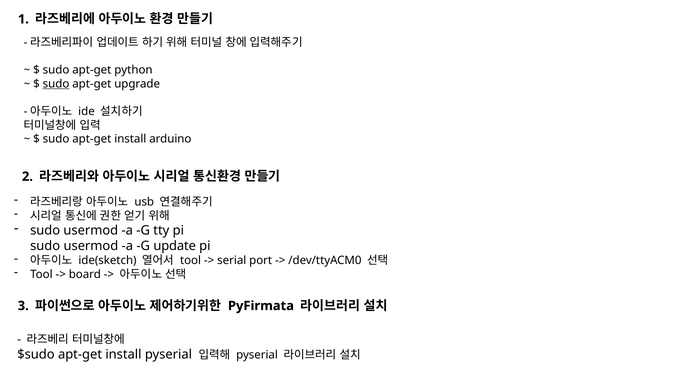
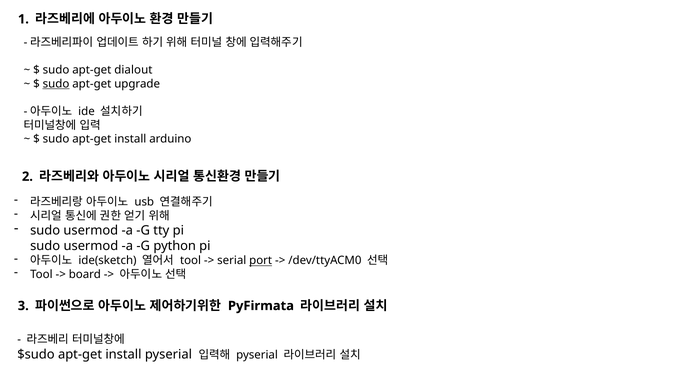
python: python -> dialout (133, 70)
update: update -> python (175, 246)
port underline: none -> present (261, 260)
